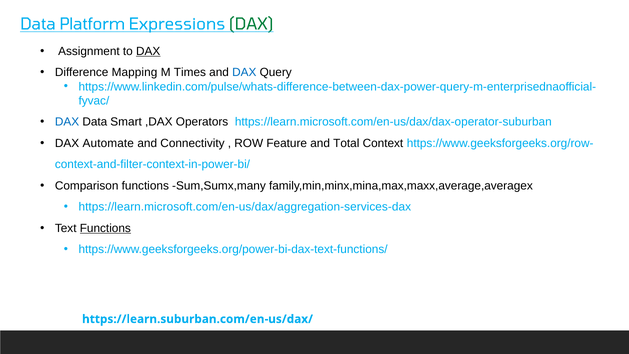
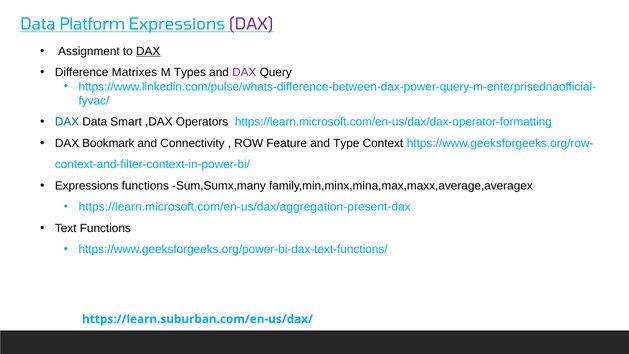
DAX colour: green -> purple (251, 24)
Mapping: Mapping -> Matrixes (135, 72)
Times: Times -> Types (190, 72)
DAX colour: blue -> purple (244, 72)
https://learn.microsoft.com/en-us/dax/dax-operator-suburban: https://learn.microsoft.com/en-us/dax/dax-operator-suburban -> https://learn.microsoft.com/en-us/dax/dax-operator-formatting (393, 122)
Automate: Automate -> Bookmark (108, 143)
Total: Total -> Type (346, 143)
Comparison: Comparison -> Expressions (87, 186)
https://learn.microsoft.com/en-us/dax/aggregation-services-dax: https://learn.microsoft.com/en-us/dax/aggregation-services-dax -> https://learn.microsoft.com/en-us/dax/aggregation-present-dax (245, 207)
Functions underline: present -> none (105, 228)
